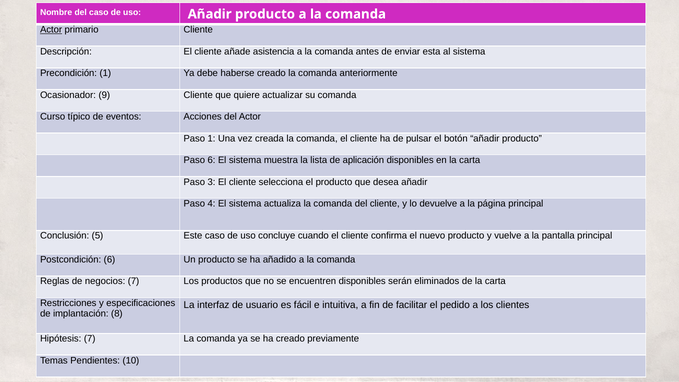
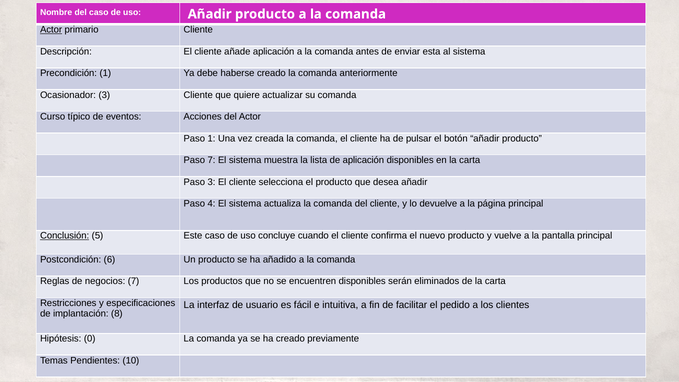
añade asistencia: asistencia -> aplicación (274, 52)
Ocasionador 9: 9 -> 3 (104, 95)
Paso 6: 6 -> 7 (212, 160)
Conclusión underline: none -> present (65, 236)
Hipótesis 7: 7 -> 0 (90, 339)
